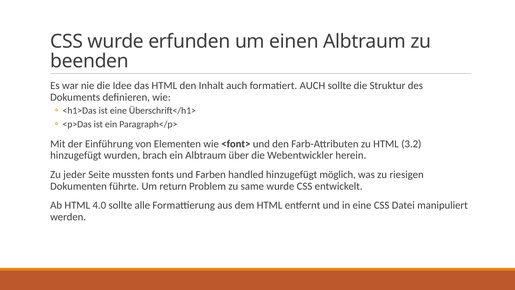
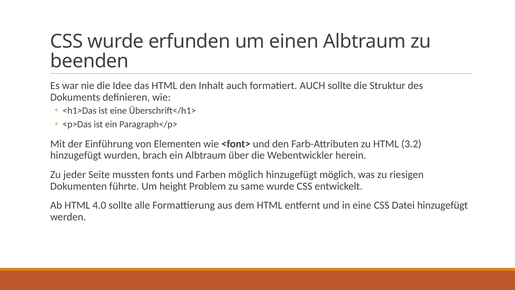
Farben handled: handled -> möglich (246, 174)
return: return -> height (173, 186)
Datei manipuliert: manipuliert -> hinzugefügt (443, 205)
